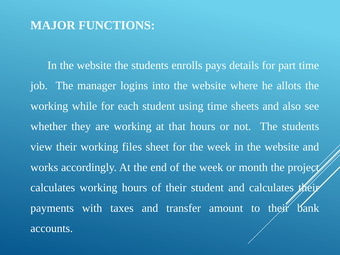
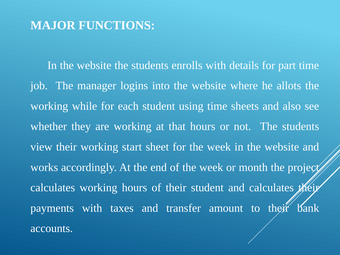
enrolls pays: pays -> with (216, 65)
files: files -> start (132, 147)
